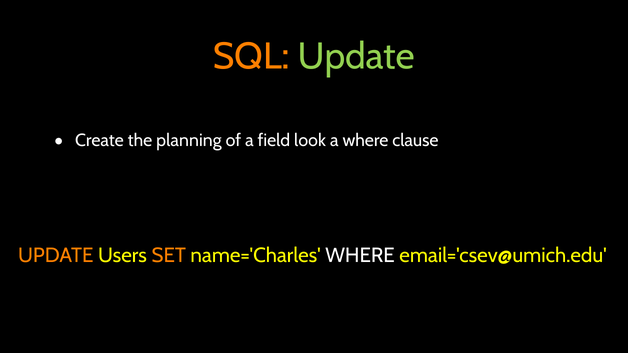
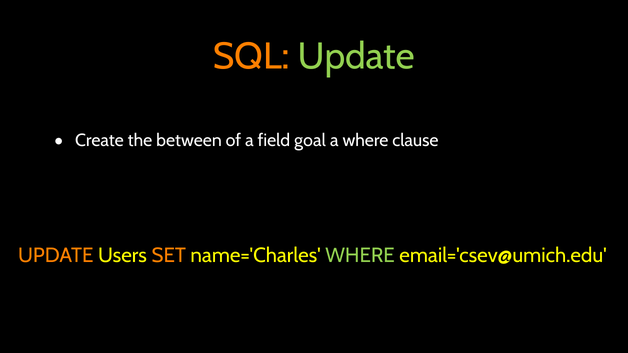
planning: planning -> between (189, 141)
look: look -> goal (310, 141)
WHERE colour: white -> light green (360, 256)
